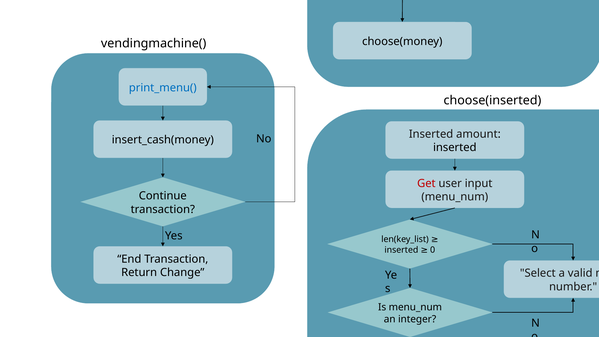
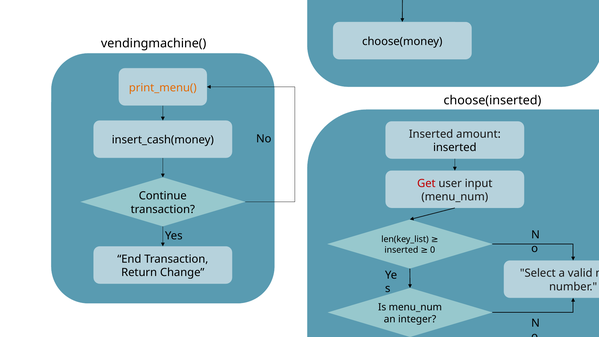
print_menu( colour: blue -> orange (163, 88)
